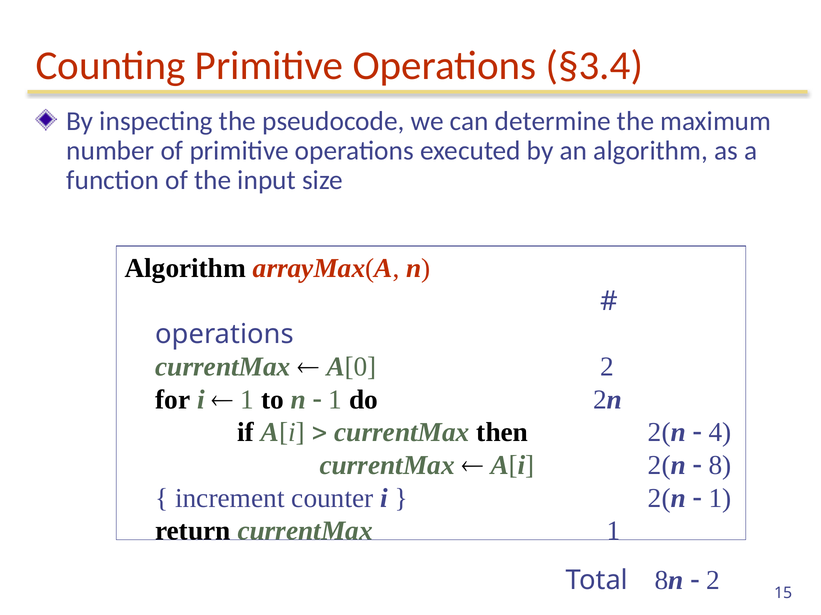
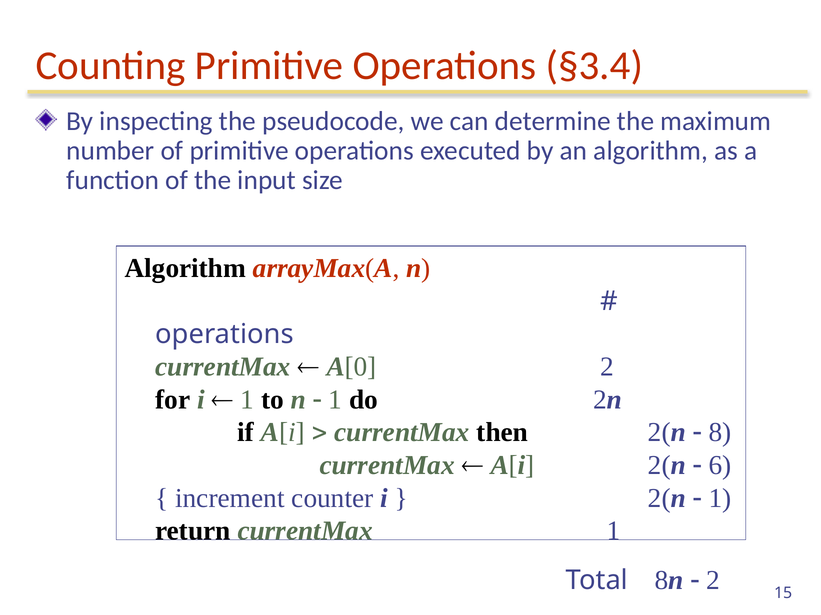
4: 4 -> 8 (720, 433)
8: 8 -> 6 (720, 466)
